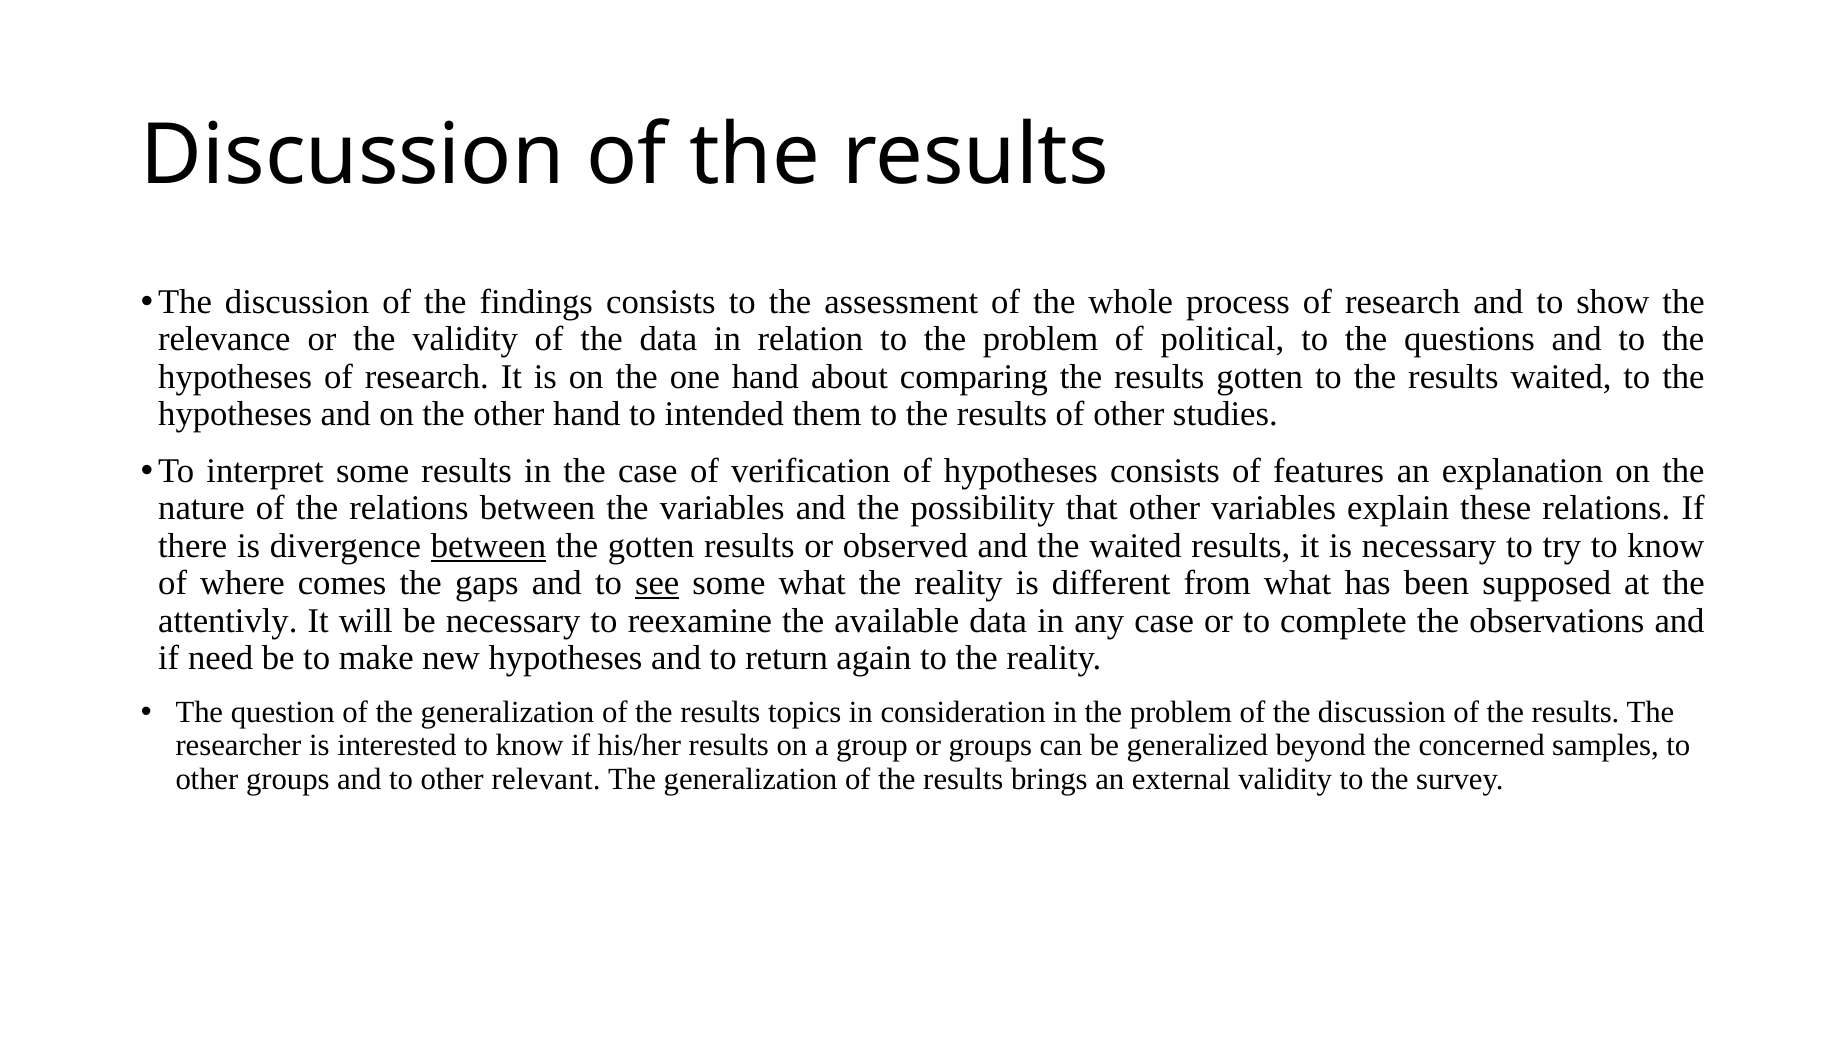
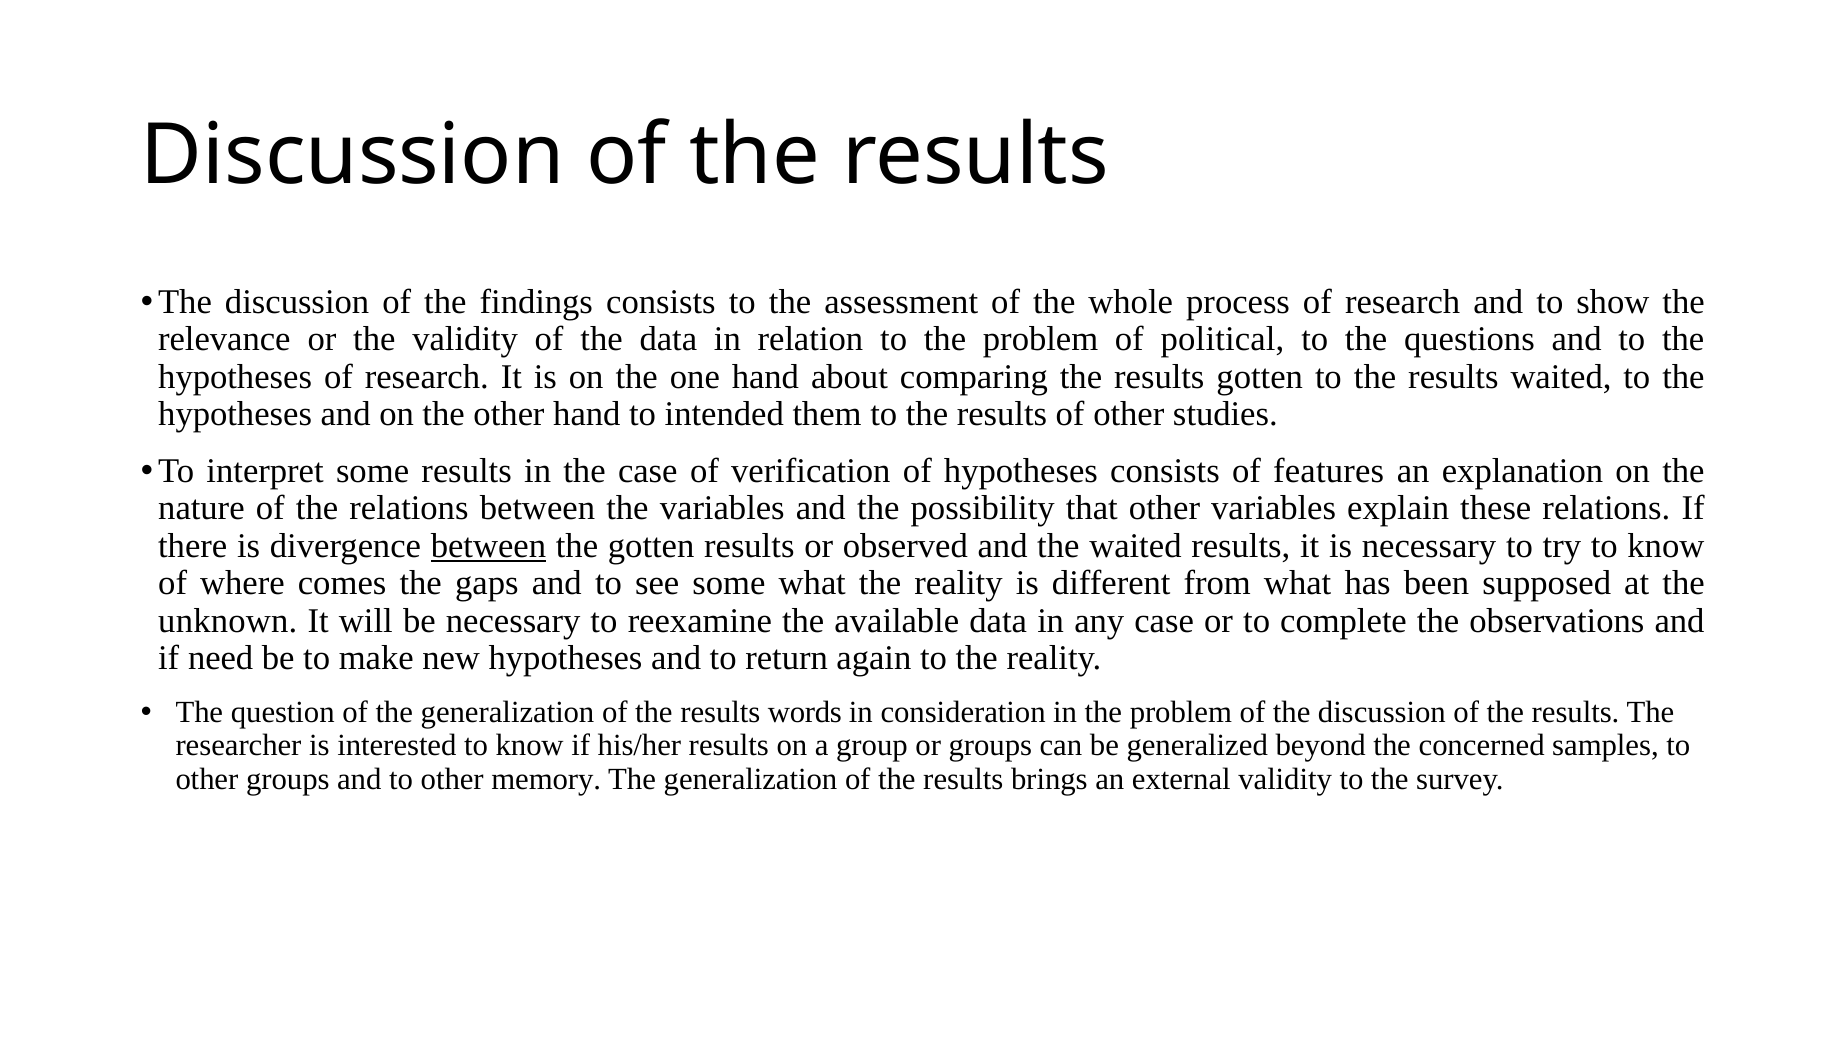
see underline: present -> none (657, 583)
attentivly: attentivly -> unknown (228, 621)
topics: topics -> words (805, 713)
relevant: relevant -> memory (546, 779)
